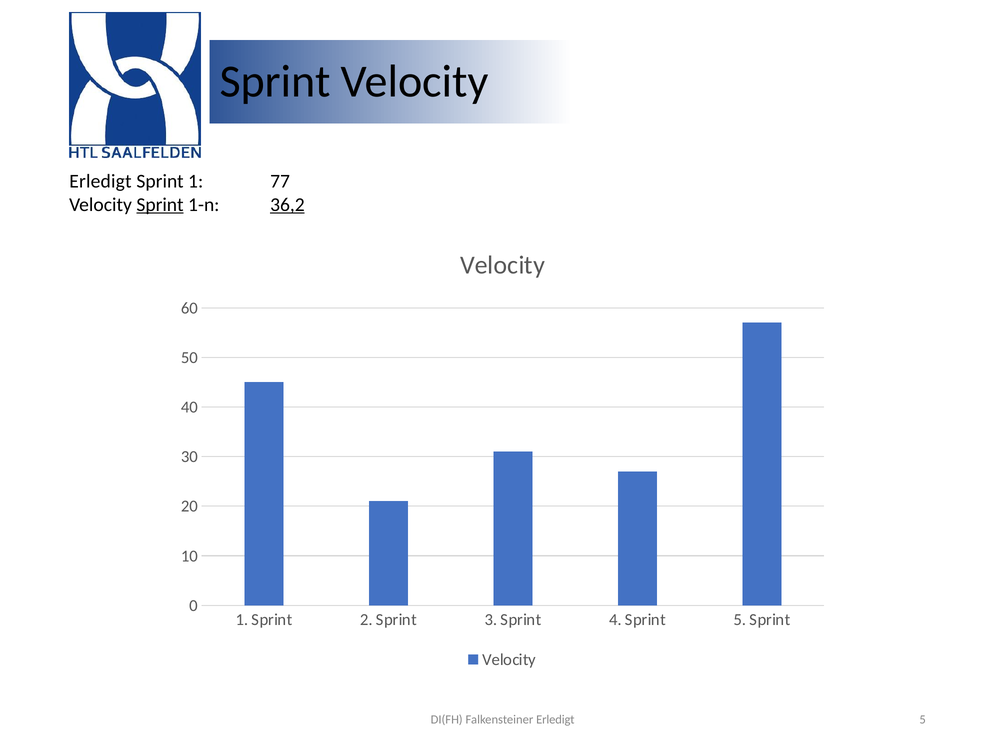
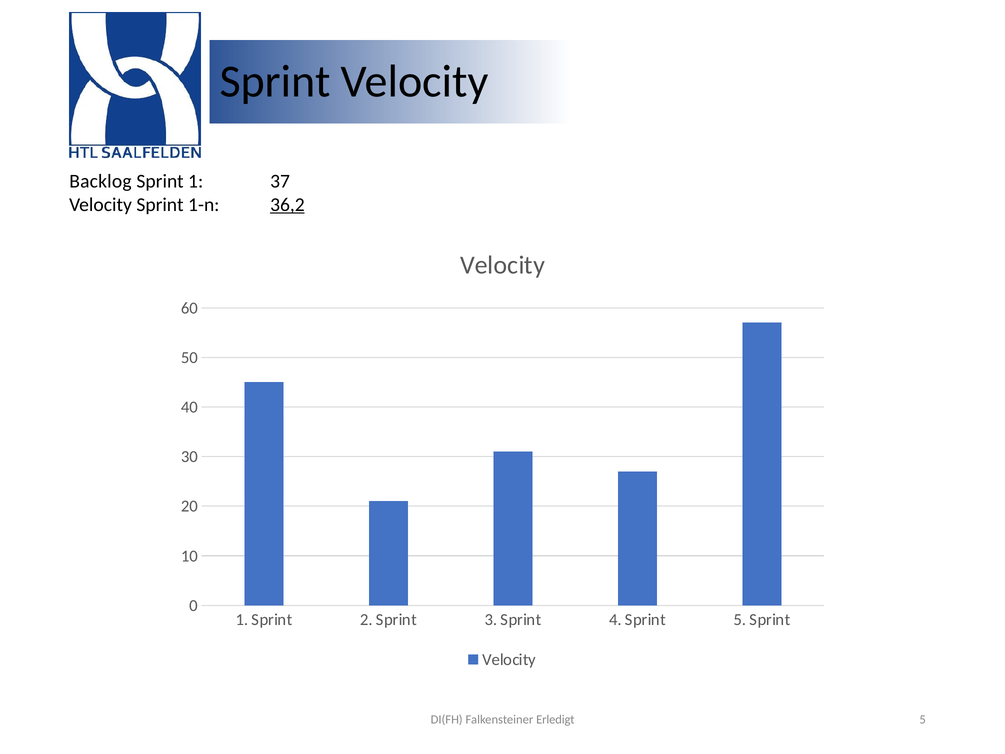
Erledigt: Erledigt -> Backlog (100, 181)
77: 77 -> 37 (280, 181)
Sprint underline: present -> none (160, 205)
